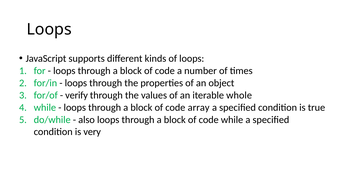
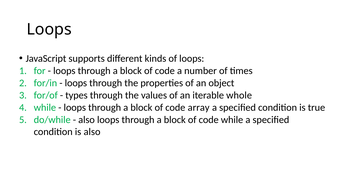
verify: verify -> types (77, 95)
is very: very -> also (92, 132)
